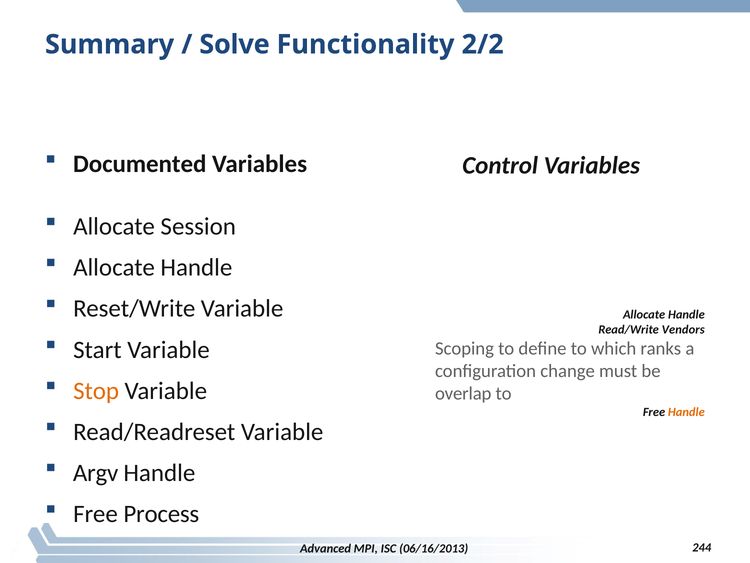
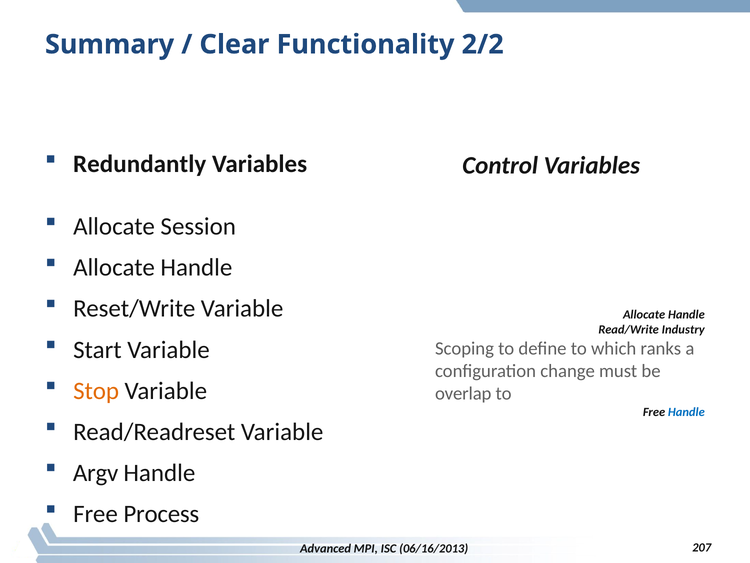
Solve: Solve -> Clear (234, 44)
Documented: Documented -> Redundantly (140, 164)
Vendors: Vendors -> Industry (683, 329)
Handle colour: orange -> blue (686, 412)
244: 244 -> 207 (702, 547)
